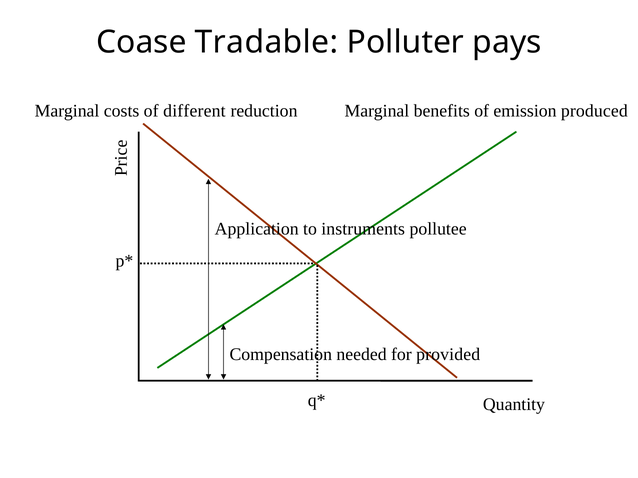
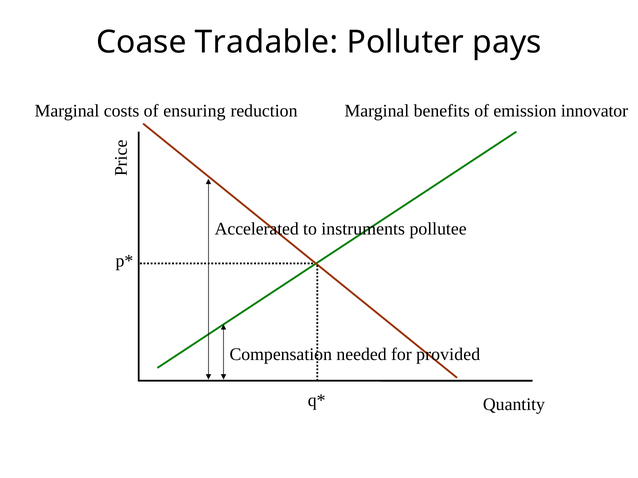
different: different -> ensuring (194, 111)
produced: produced -> innovator (595, 111)
Application: Application -> Accelerated (257, 229)
